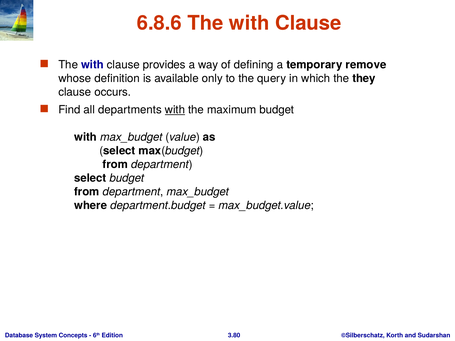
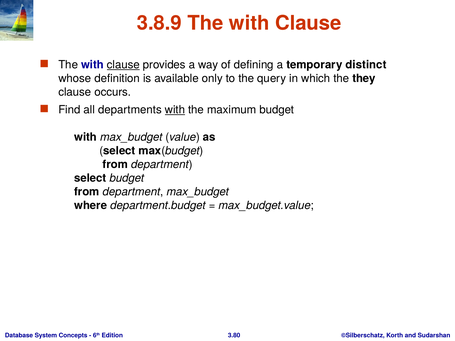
6.8.6: 6.8.6 -> 3.8.9 (159, 23)
clause underline: none -> present (123, 65)
remove: remove -> distinct (366, 65)
